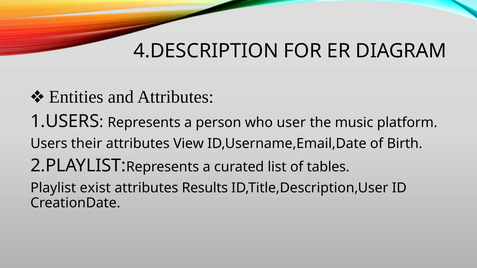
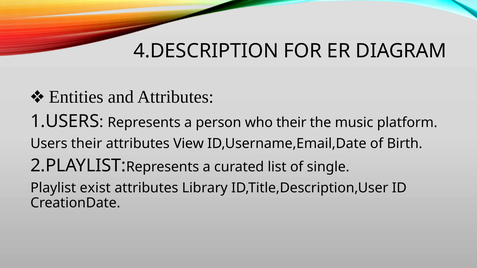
who user: user -> their (291, 123)
tables: tables -> single (328, 167)
Results: Results -> Library (205, 188)
